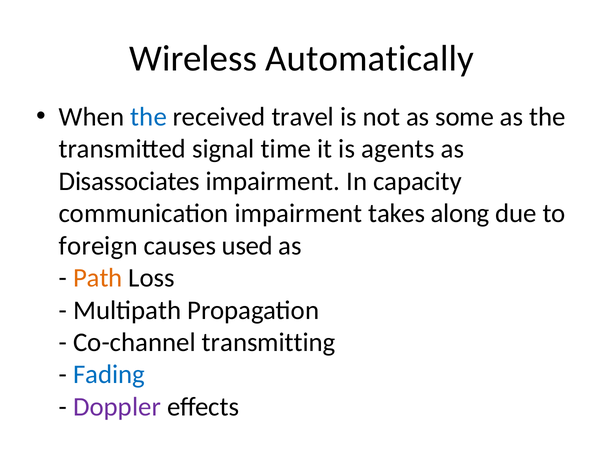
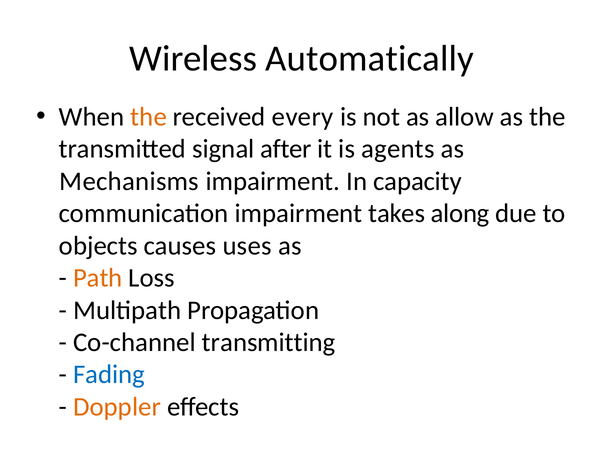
the colour: blue -> orange (149, 117)
travel: travel -> every (303, 117)
some: some -> allow (465, 117)
time: time -> after (286, 149)
Disassociates: Disassociates -> Mechanisms (129, 181)
foreign: foreign -> objects (98, 246)
used: used -> uses (247, 246)
Doppler colour: purple -> orange (117, 407)
